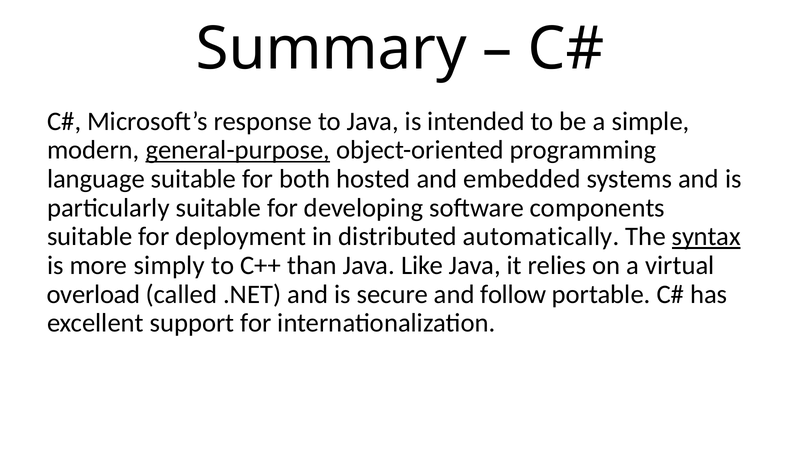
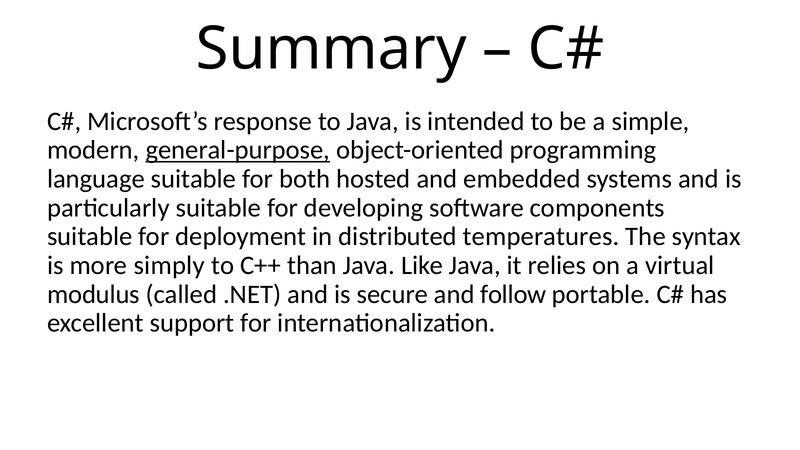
automatically: automatically -> temperatures (541, 237)
syntax underline: present -> none (706, 237)
overload: overload -> modulus (93, 294)
